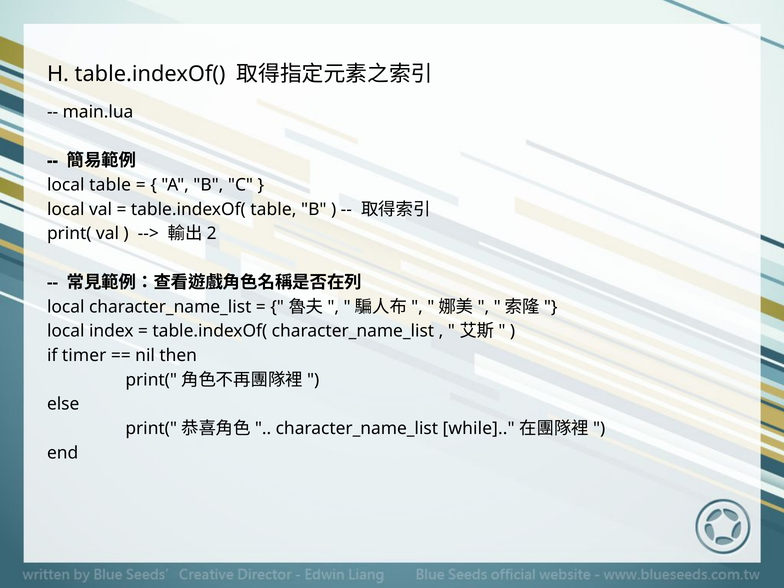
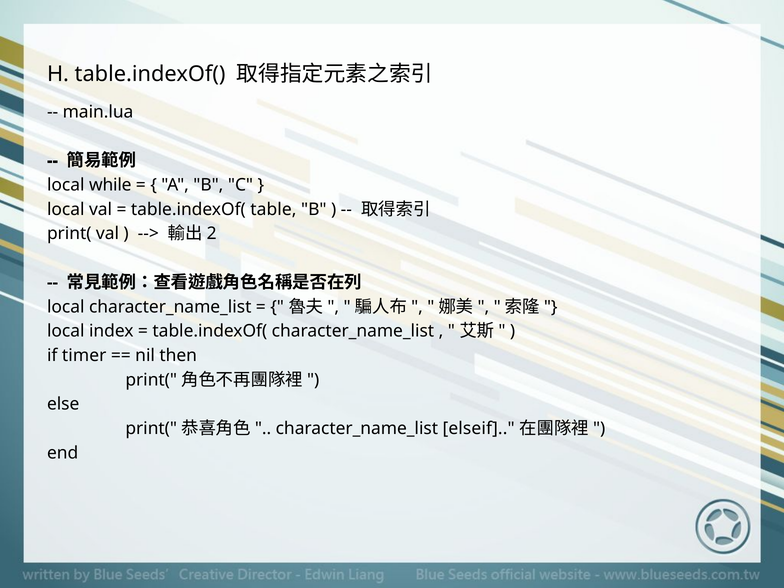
local table: table -> while (110, 185)
while: while -> elseif (479, 429)
